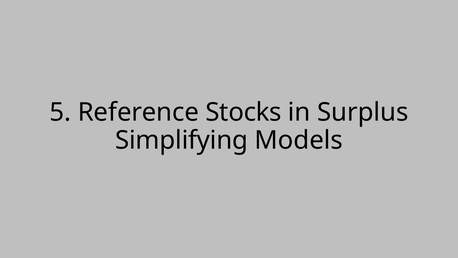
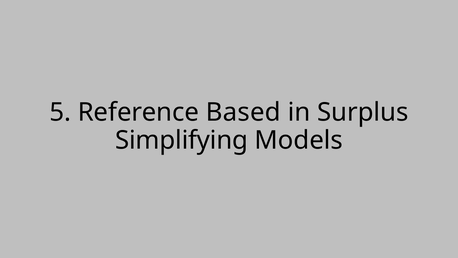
Stocks: Stocks -> Based (243, 112)
